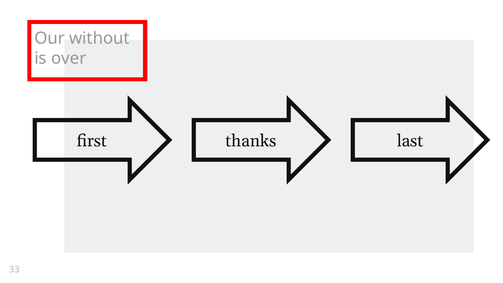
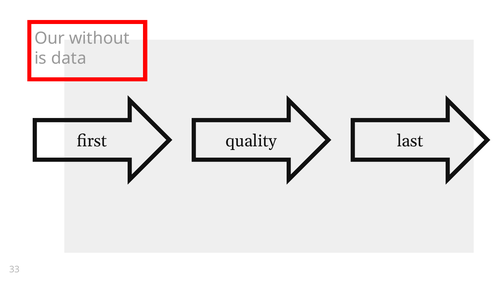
over: over -> data (69, 58)
thanks: thanks -> quality (251, 141)
